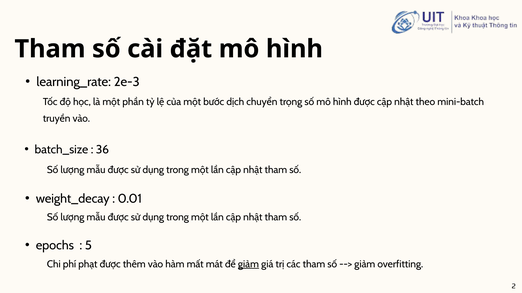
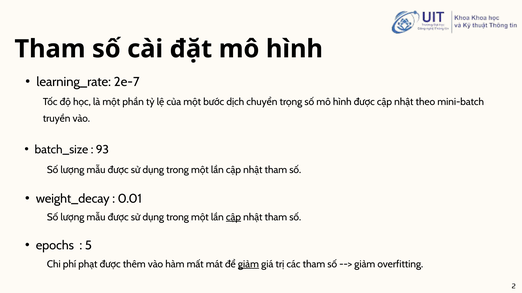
2e-3: 2e-3 -> 2e-7 (127, 82)
36: 36 -> 93 (102, 150)
cập underline: none -> present (233, 218)
